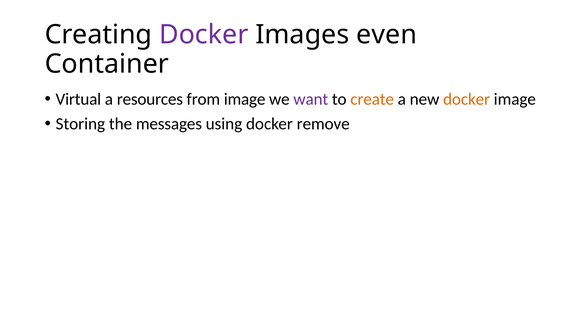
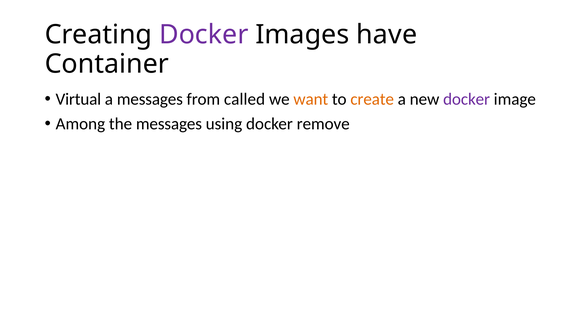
even: even -> have (387, 35)
a resources: resources -> messages (150, 99)
from image: image -> called (245, 99)
want colour: purple -> orange (311, 99)
docker colour: orange -> purple (467, 99)
Storing: Storing -> Among (80, 124)
